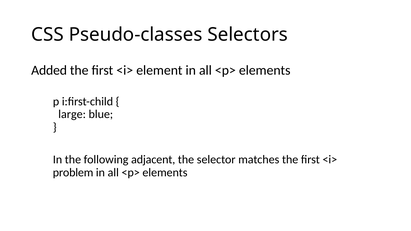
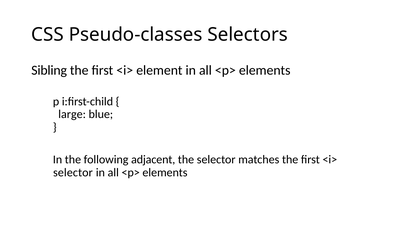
Added: Added -> Sibling (49, 70)
problem: problem -> selector (73, 173)
